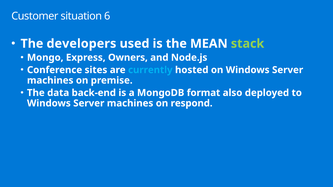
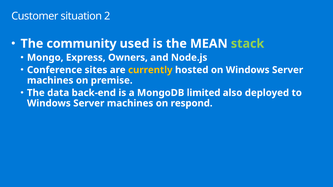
6: 6 -> 2 (107, 16)
developers: developers -> community (82, 44)
currently colour: light blue -> yellow (150, 70)
format: format -> limited (204, 93)
